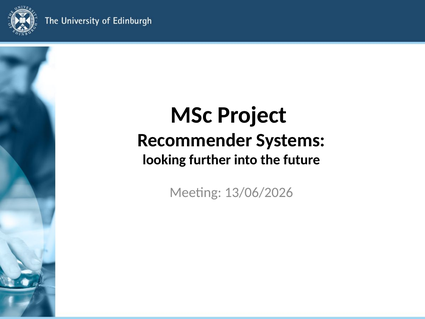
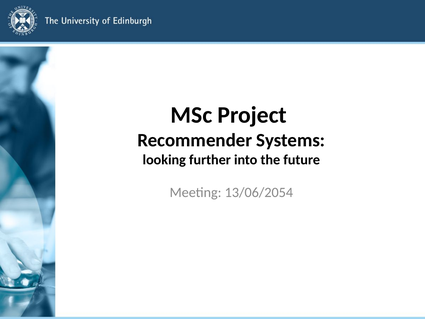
13/06/2026: 13/06/2026 -> 13/06/2054 (259, 192)
